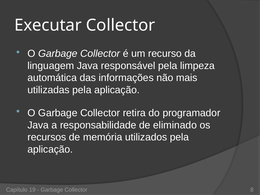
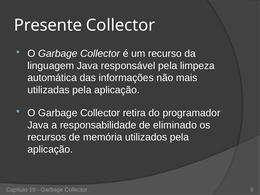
Executar: Executar -> Presente (48, 25)
